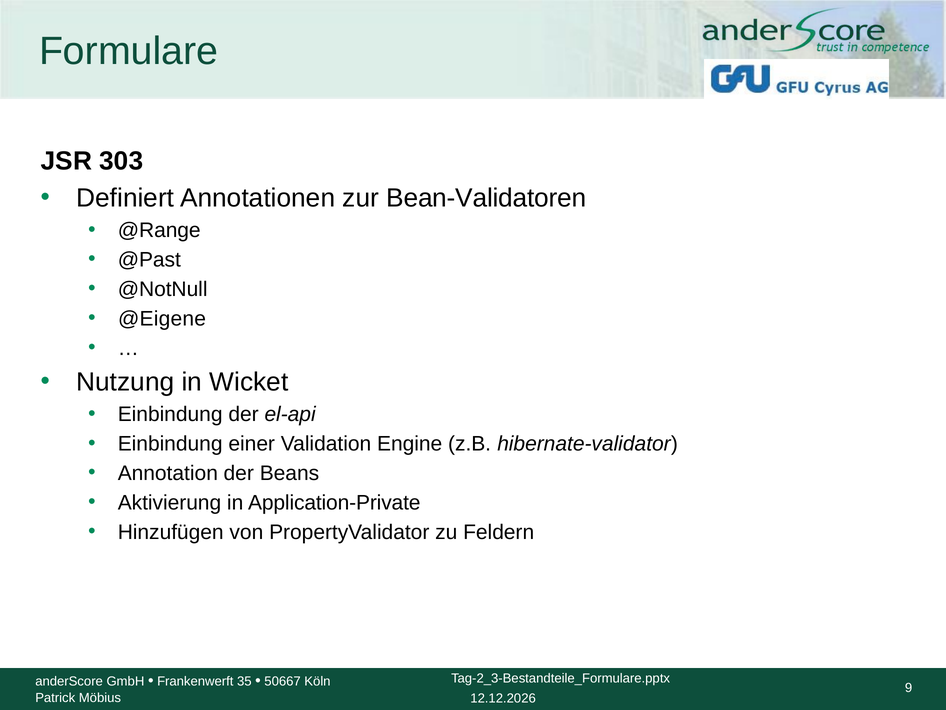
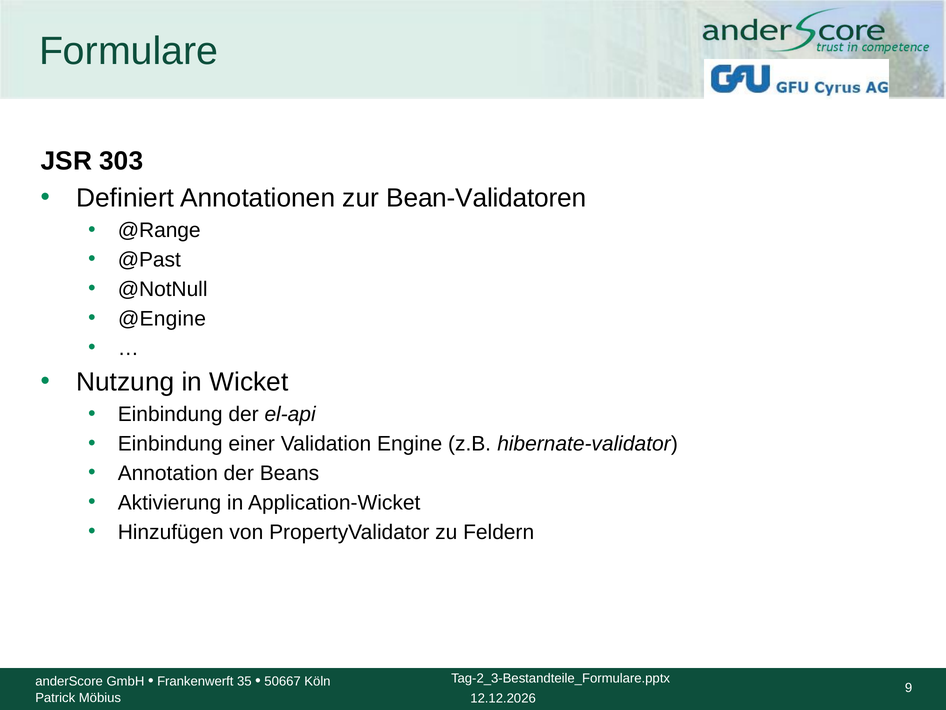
@Eigene: @Eigene -> @Engine (162, 318)
Application-Private: Application-Private -> Application-Wicket (334, 502)
